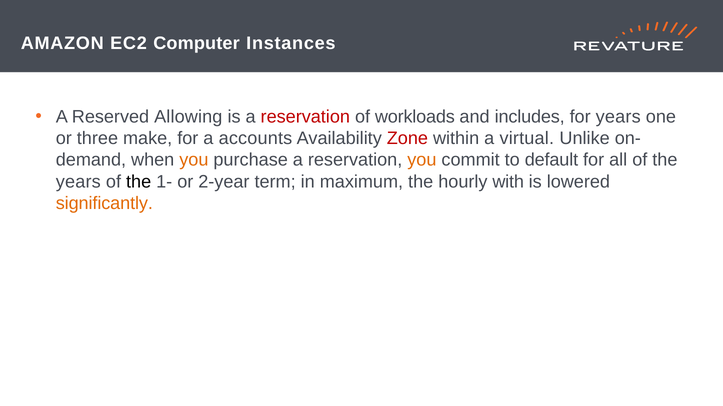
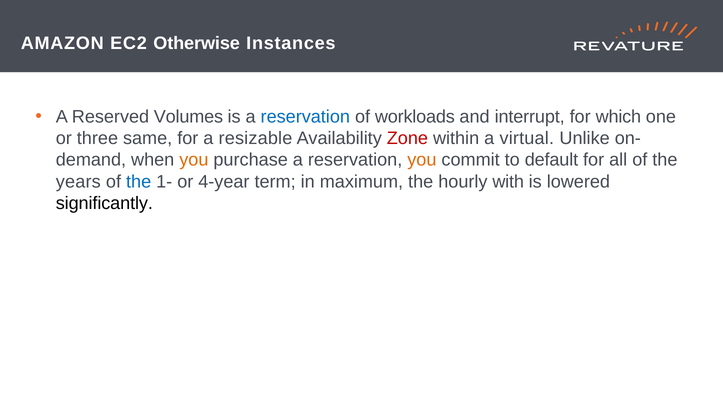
Computer: Computer -> Otherwise (197, 43)
Allowing: Allowing -> Volumes (188, 117)
reservation colour: red -> blue (305, 117)
includes: includes -> interrupt (530, 117)
for years: years -> which (618, 117)
make: make -> same (148, 139)
accounts: accounts -> resizable (255, 139)
the colour: black -> blue (139, 182)
2-year: 2-year -> 4-year (224, 182)
significantly colour: orange -> black (104, 204)
